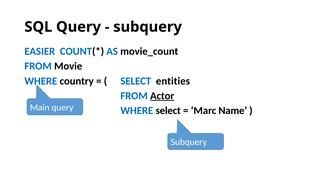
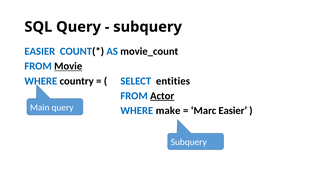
Movie underline: none -> present (68, 66)
WHERE select: select -> make (168, 111)
Marc Name: Name -> Easier (233, 111)
